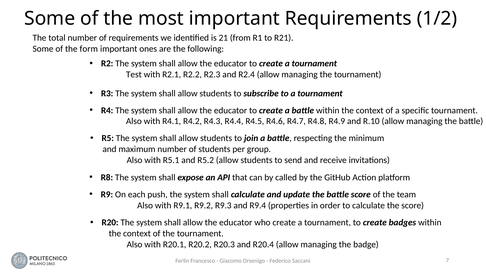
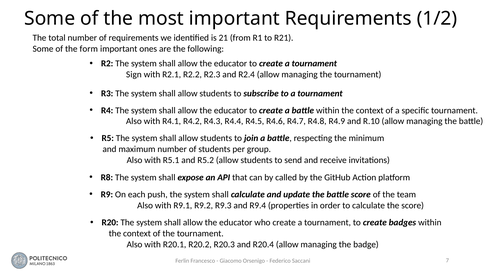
Test: Test -> Sign (134, 75)
